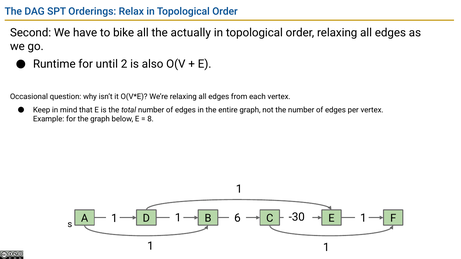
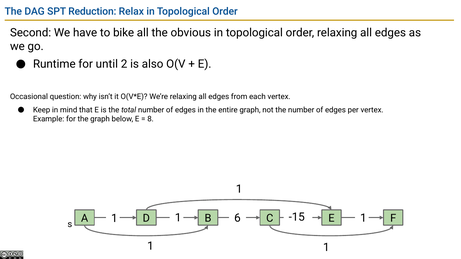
Orderings: Orderings -> Reduction (92, 11)
actually: actually -> obvious (191, 33)
-30: -30 -> -15 (297, 217)
